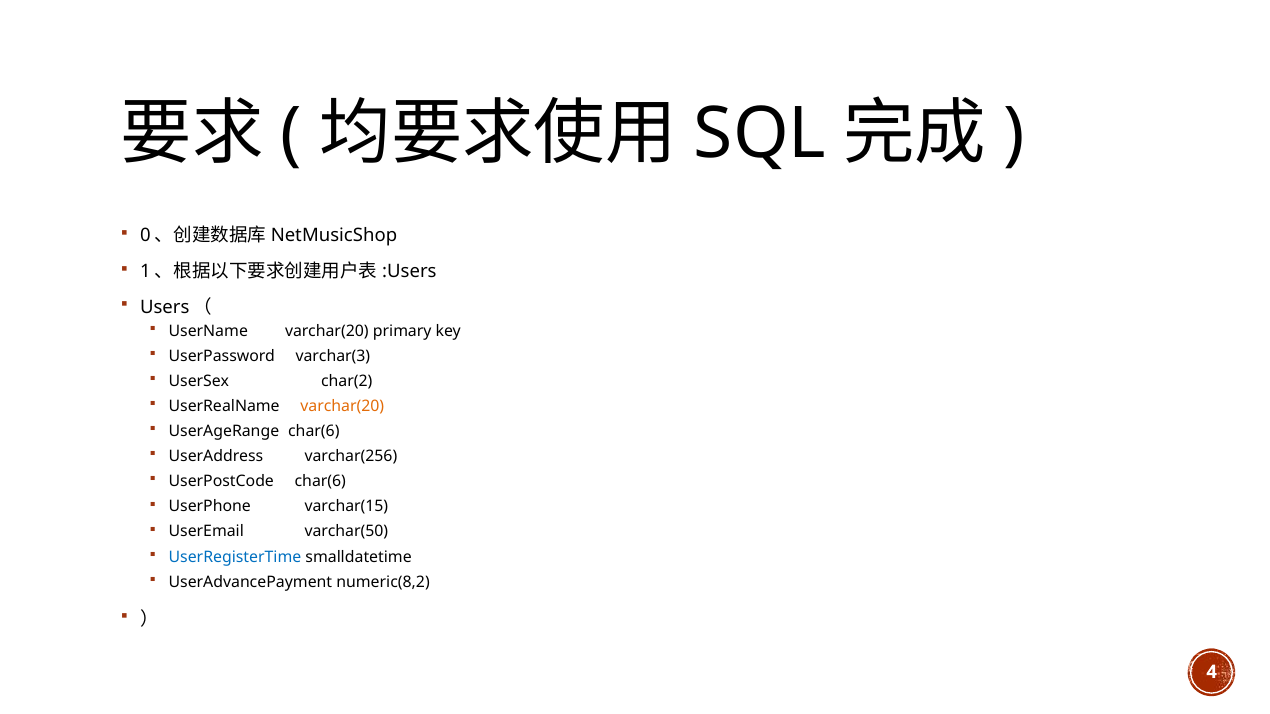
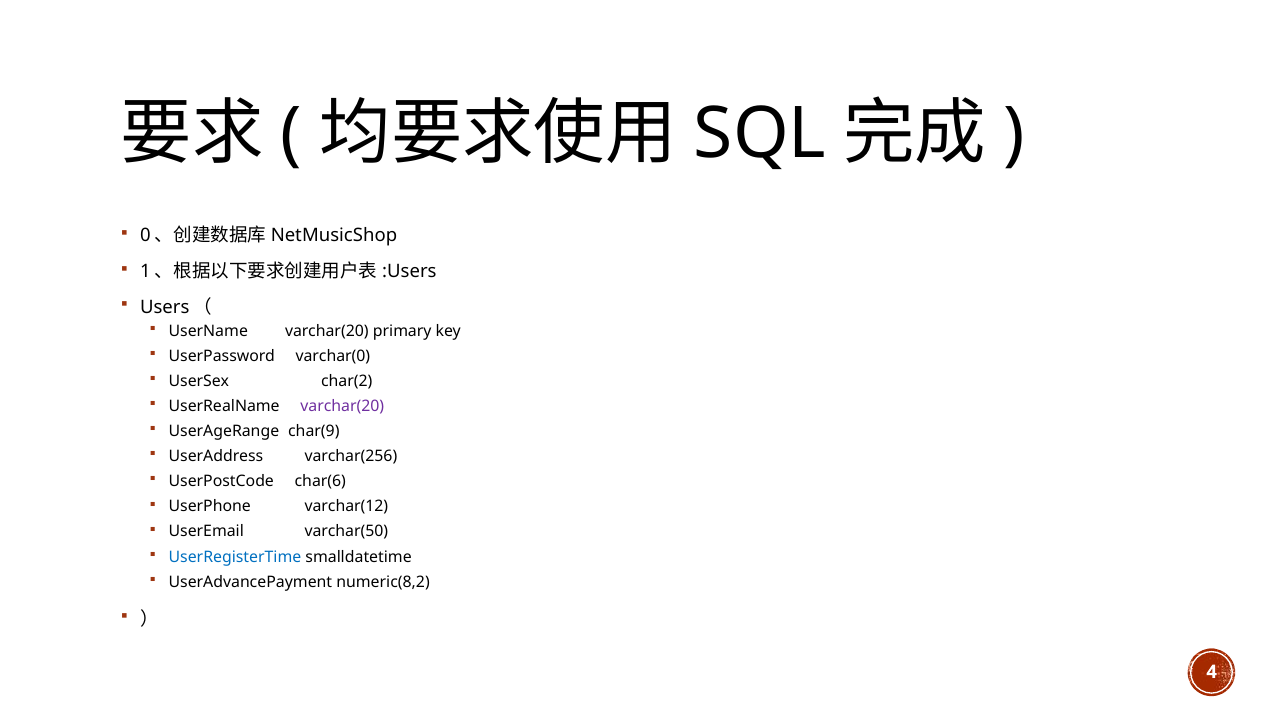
varchar(3: varchar(3 -> varchar(0 (333, 356)
varchar(20 colour: orange -> purple (342, 407)
UserAgeRange char(6: char(6 -> char(9 (314, 432)
varchar(15: varchar(15 -> varchar(12 (346, 507)
